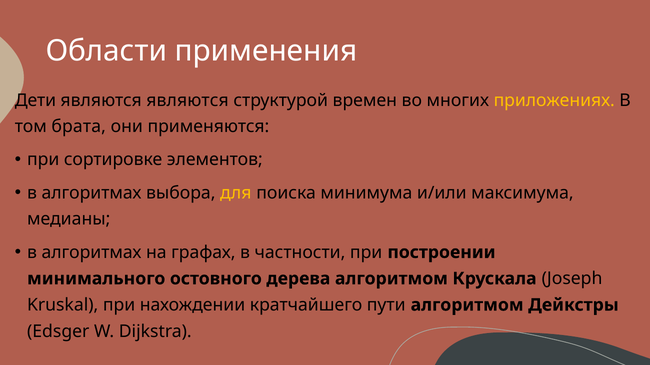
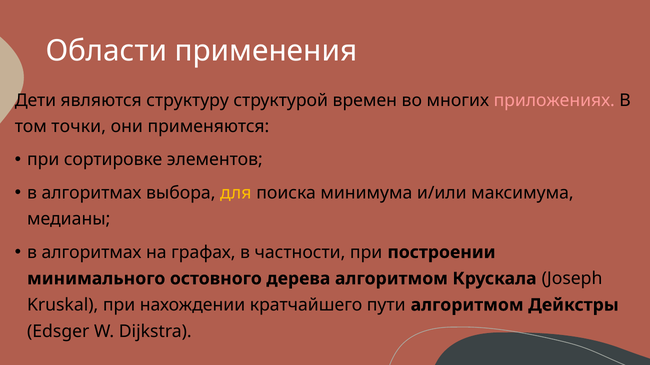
являются являются: являются -> структуру (188, 100)
приложениях colour: yellow -> pink (554, 100)
брата: брата -> точки (79, 127)
